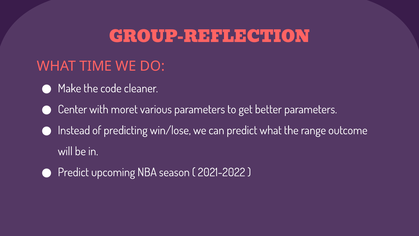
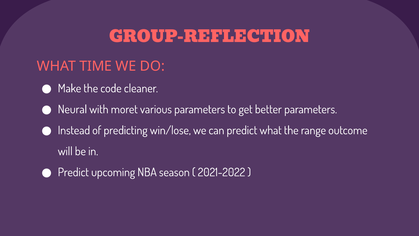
Center: Center -> Neural (72, 109)
